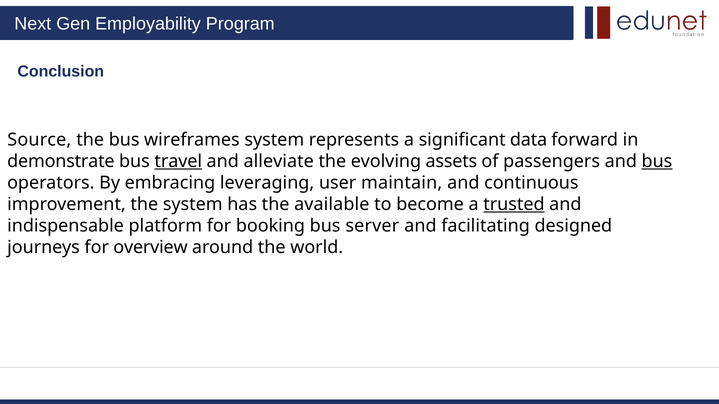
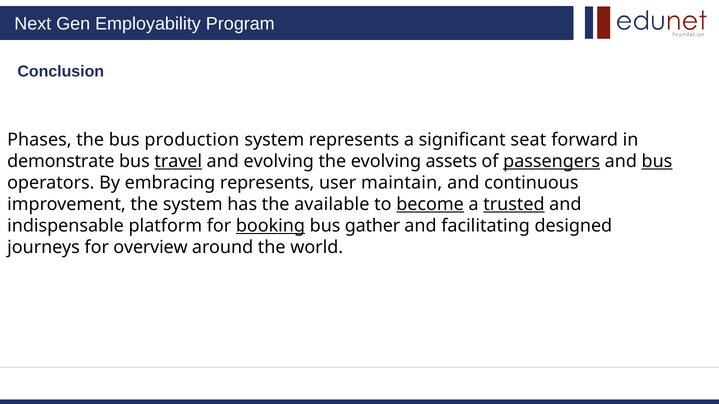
Source: Source -> Phases (39, 140)
wireframes: wireframes -> production (192, 140)
data: data -> seat (528, 140)
and alleviate: alleviate -> evolving (279, 161)
passengers underline: none -> present (552, 161)
embracing leveraging: leveraging -> represents (267, 183)
become underline: none -> present (430, 205)
booking underline: none -> present (270, 226)
server: server -> gather (372, 226)
